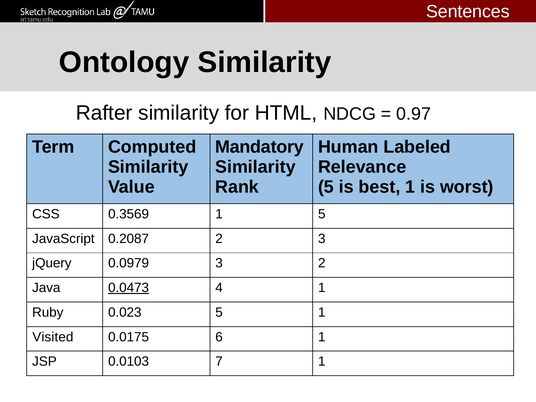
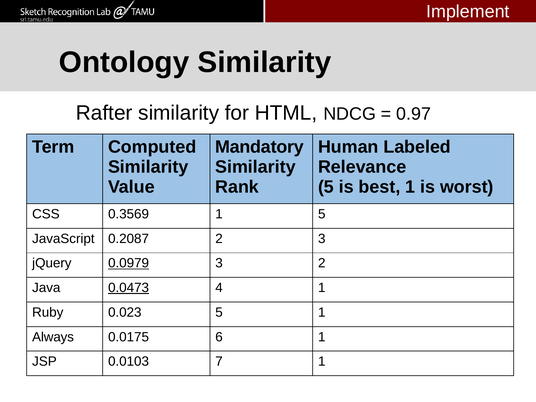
Sentences: Sentences -> Implement (468, 12)
0.0979 underline: none -> present (129, 263)
Visited: Visited -> Always (53, 337)
